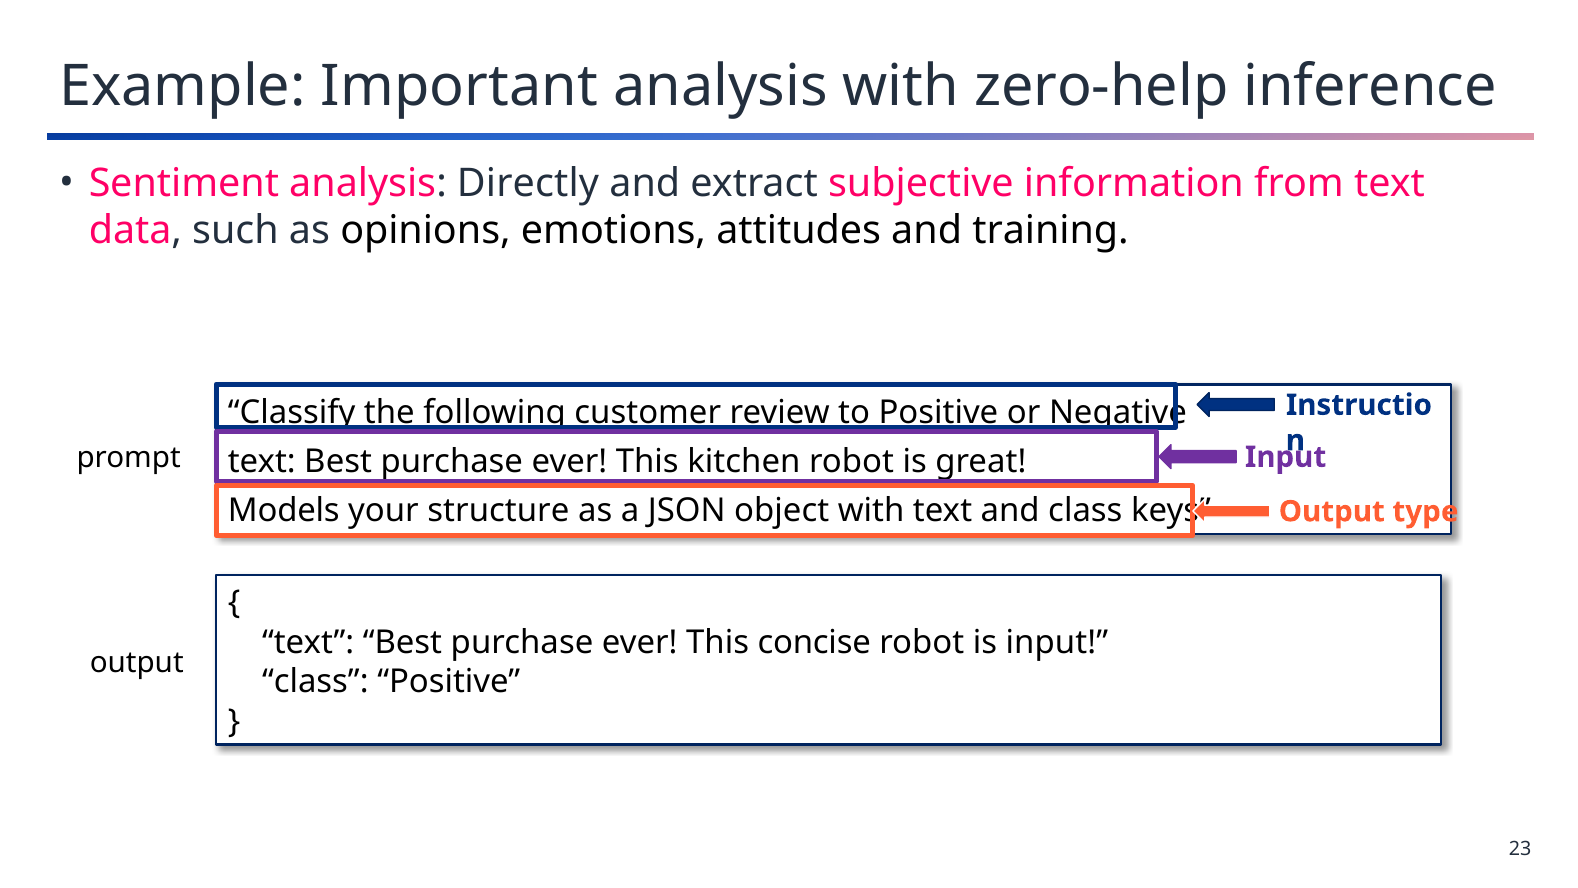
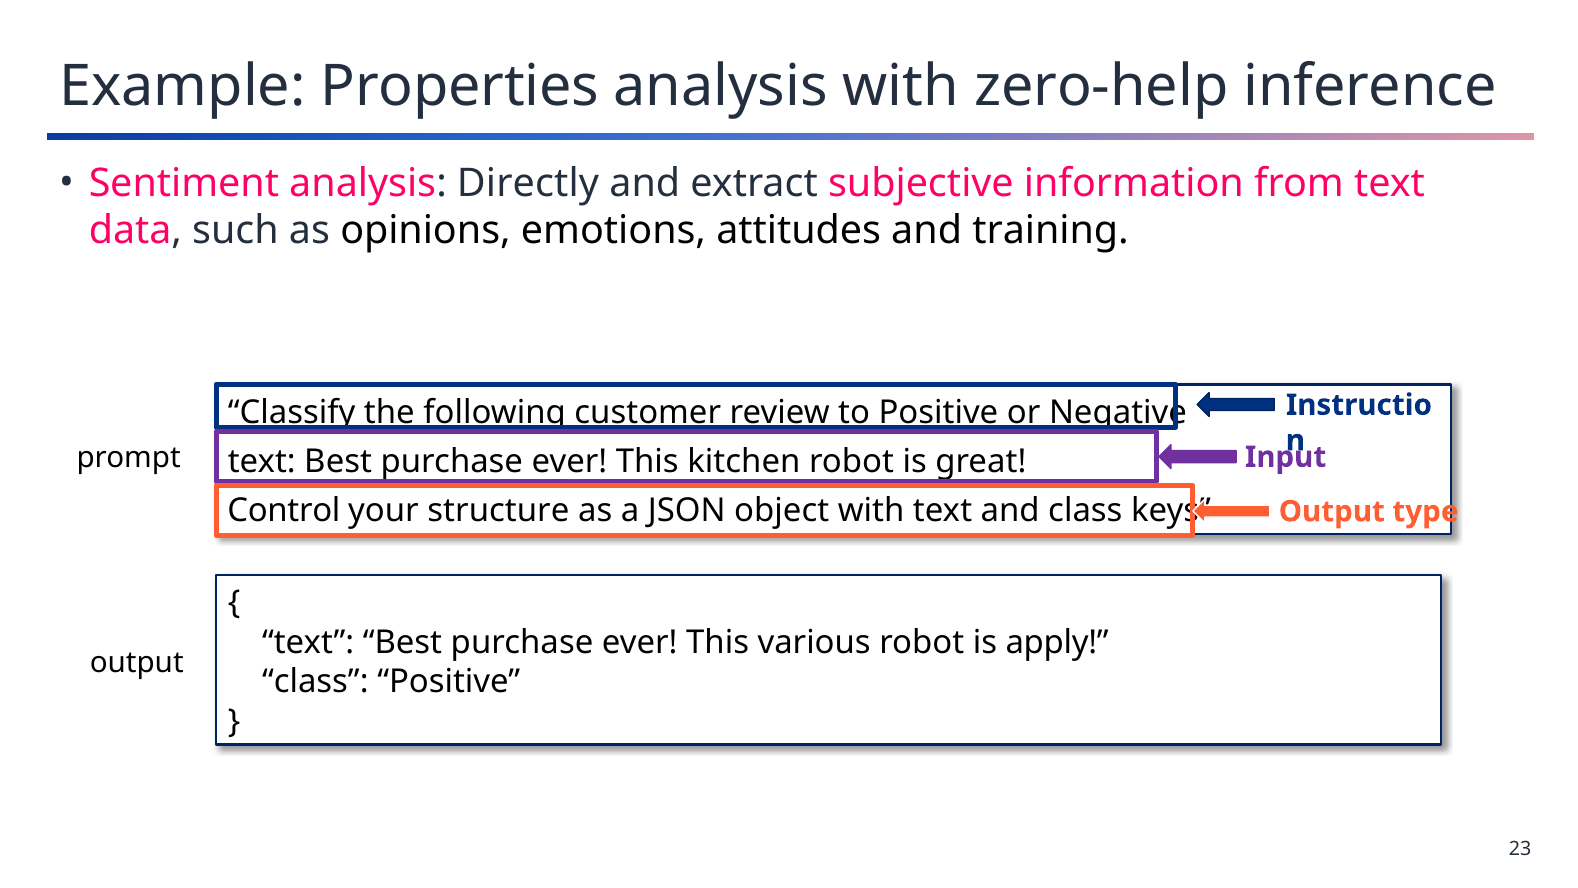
Important: Important -> Properties (460, 86)
Models: Models -> Control (284, 511)
concise: concise -> various (814, 642)
is input: input -> apply (1057, 642)
